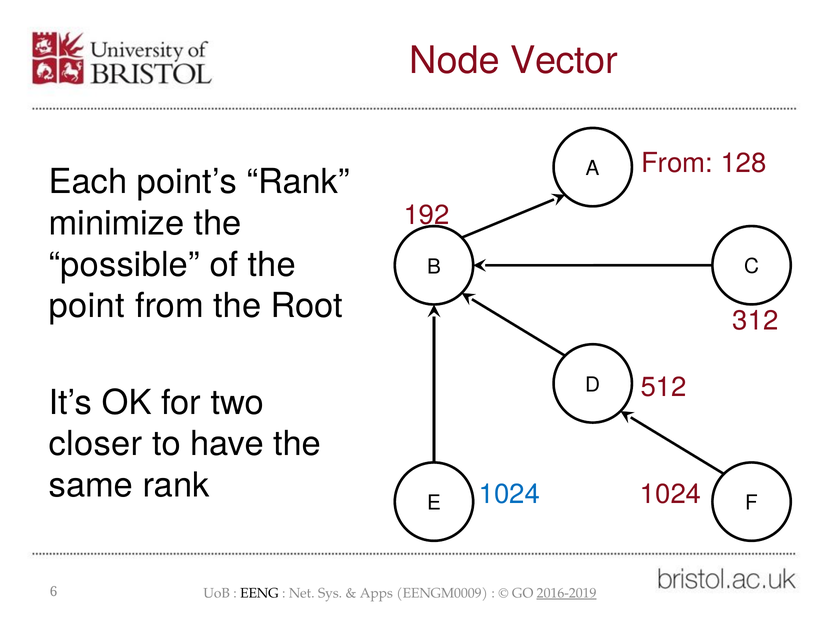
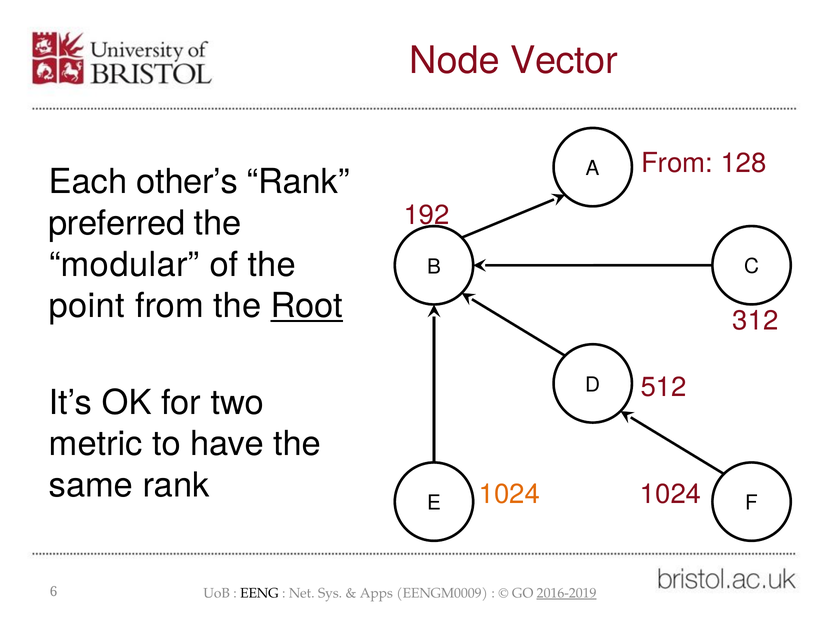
point’s: point’s -> other’s (187, 182)
minimize: minimize -> preferred (117, 223)
possible: possible -> modular (124, 265)
Root underline: none -> present (307, 306)
closer: closer -> metric (96, 444)
1024 colour: blue -> orange (509, 494)
